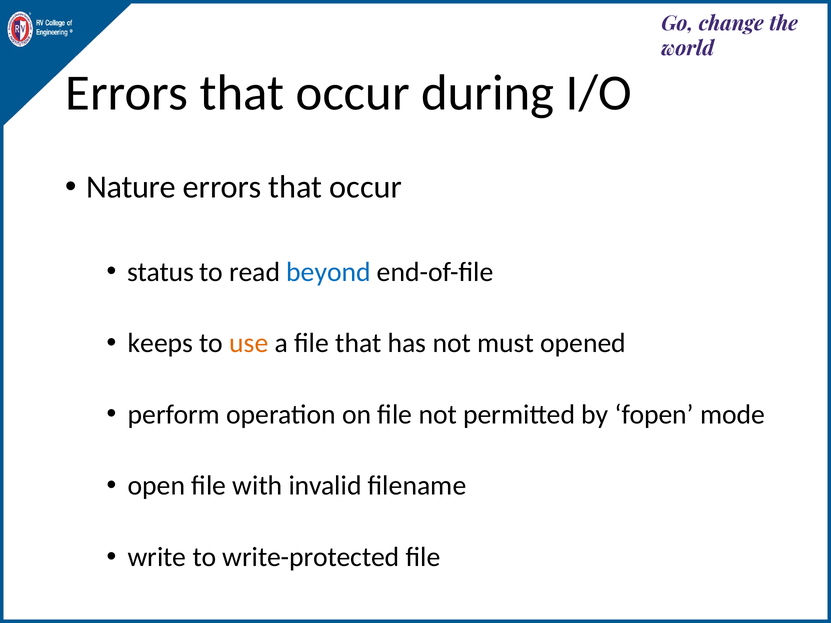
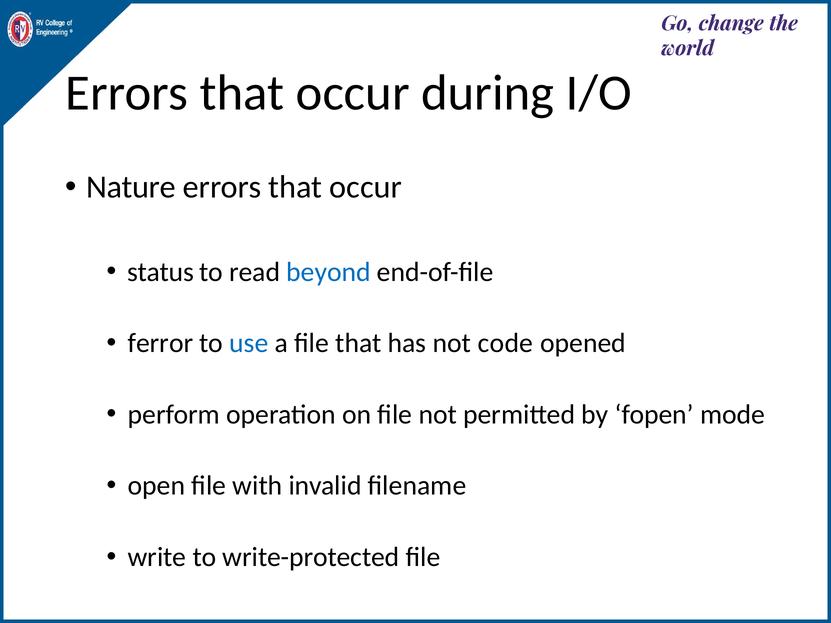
keeps: keeps -> ferror (161, 343)
use colour: orange -> blue (249, 343)
must: must -> code (505, 343)
